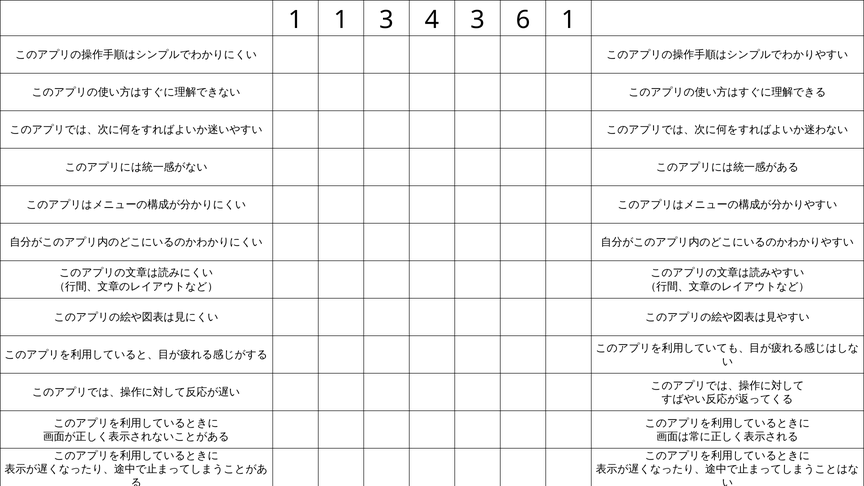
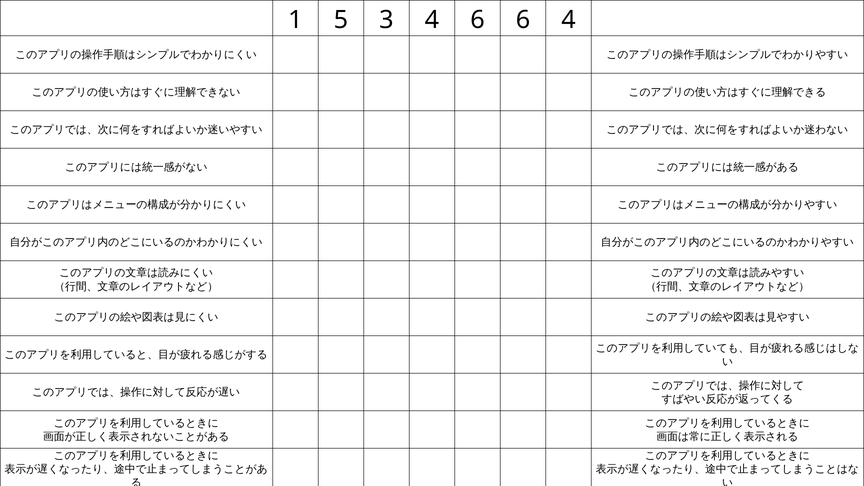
1 1: 1 -> 5 (341, 20)
4 3: 3 -> 6 (477, 20)
6 1: 1 -> 4 (568, 20)
